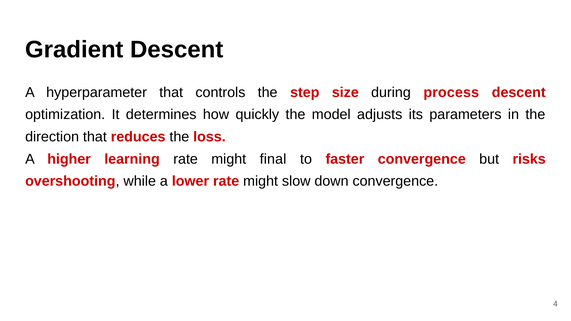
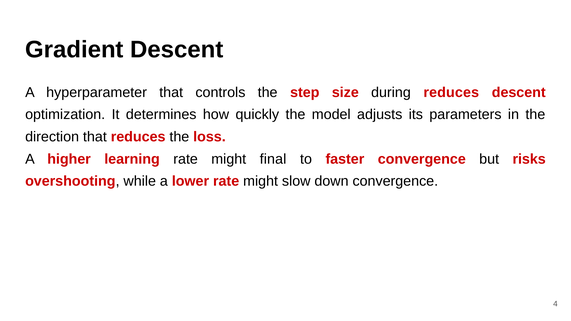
during process: process -> reduces (451, 92)
